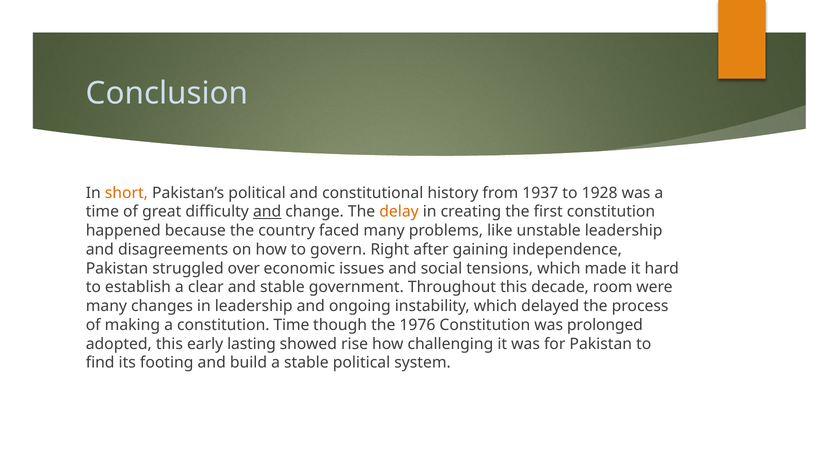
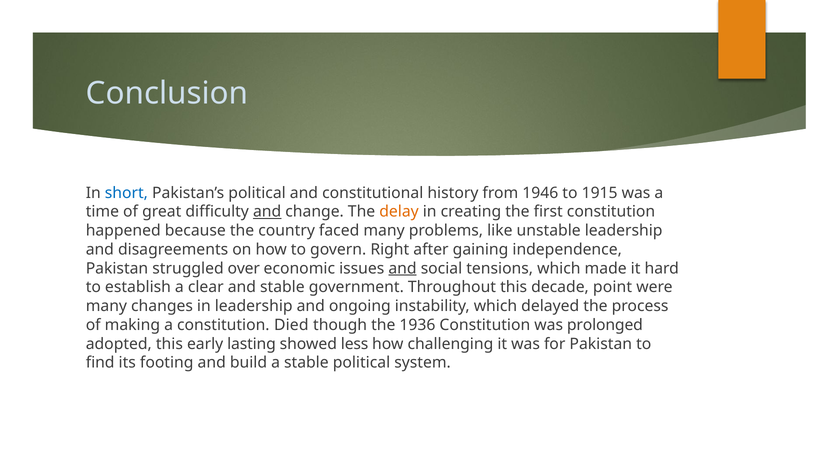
short colour: orange -> blue (126, 193)
1937: 1937 -> 1946 (540, 193)
1928: 1928 -> 1915 (600, 193)
and underline: none -> present (402, 268)
room: room -> point (613, 287)
constitution Time: Time -> Died (291, 325)
1976: 1976 -> 1936 (417, 325)
rise: rise -> less (355, 344)
